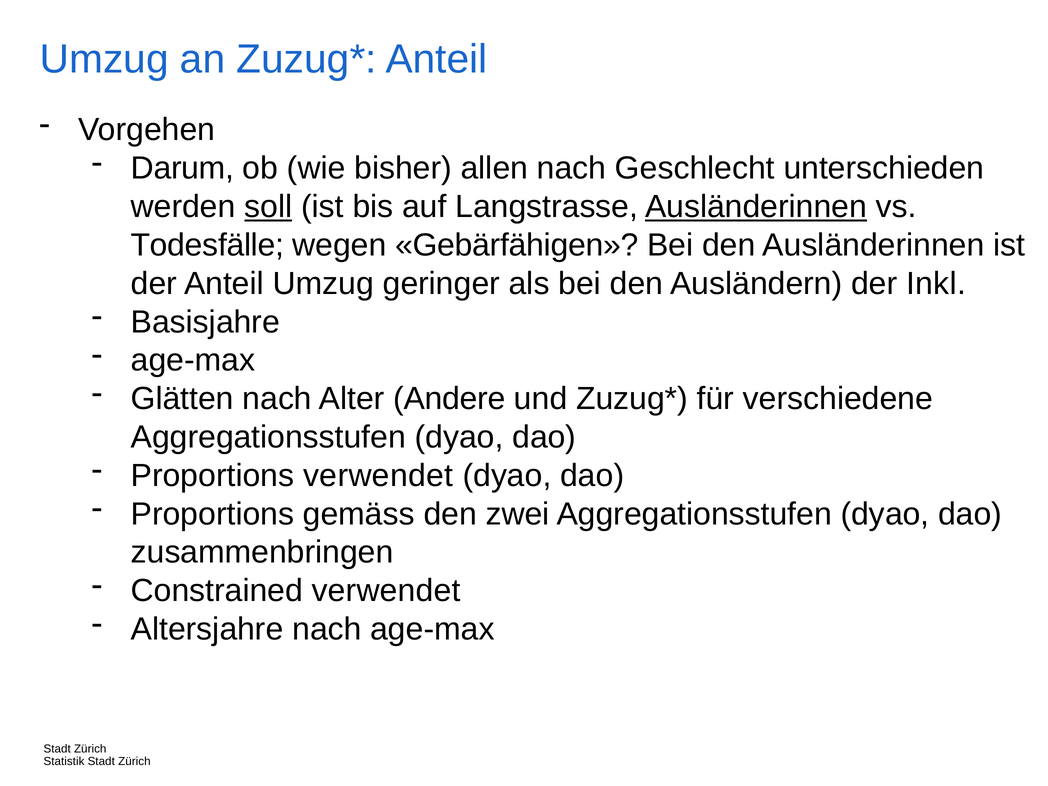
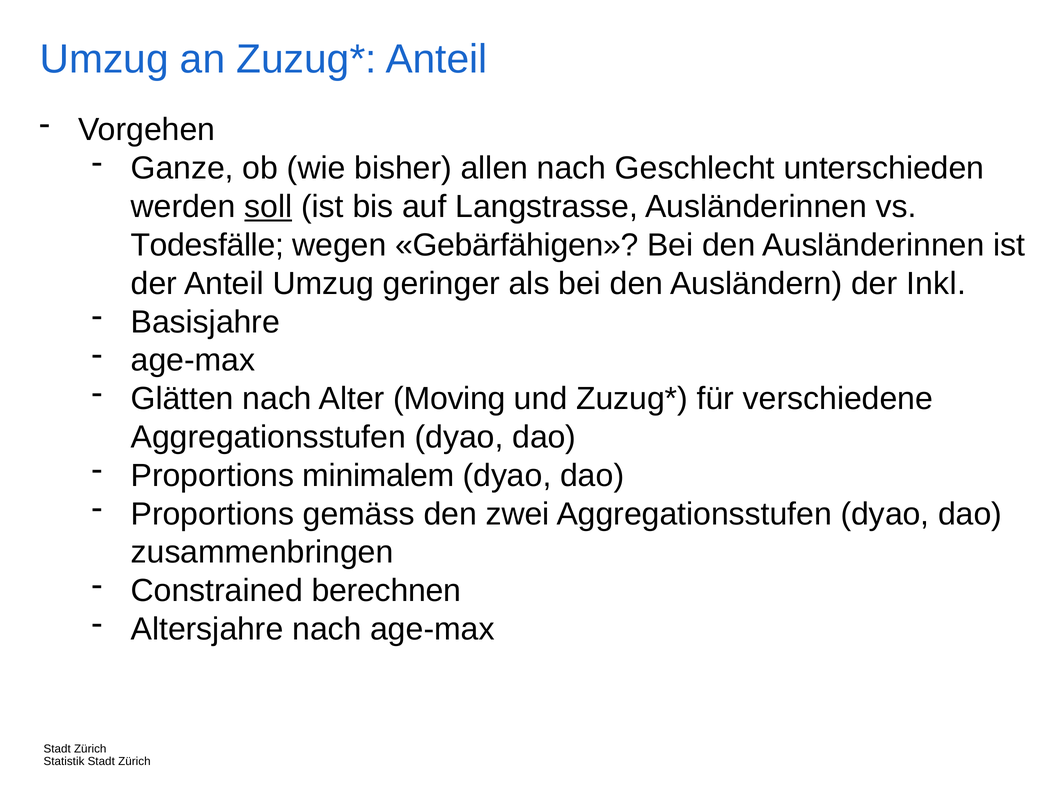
Darum: Darum -> Ganze (182, 168)
Ausländerinnen underline: present -> none (756, 207)
Andere: Andere -> Moving (449, 399)
Proportions verwendet: verwendet -> minimalem (379, 476)
Constrained verwendet: verwendet -> berechnen (386, 591)
